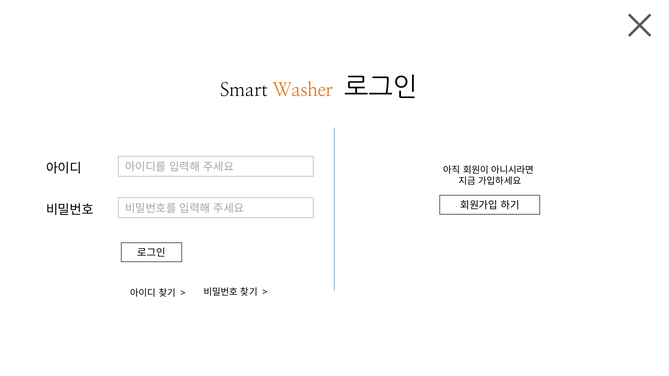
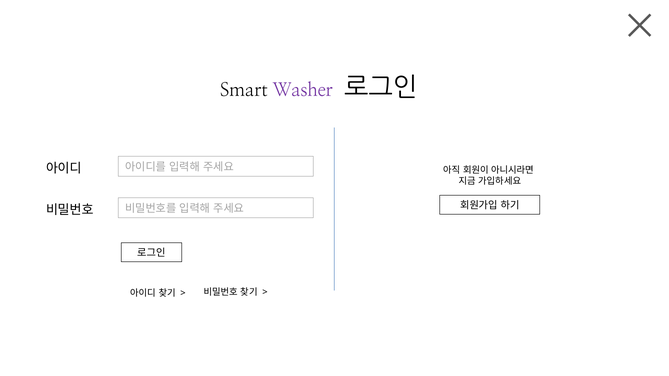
Washer colour: orange -> purple (303, 90)
